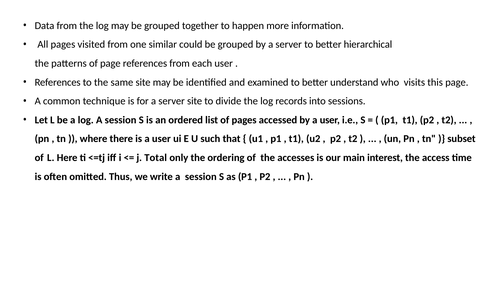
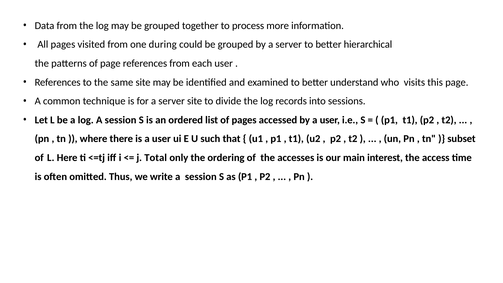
happen: happen -> process (248, 26)
similar: similar -> during (163, 44)
